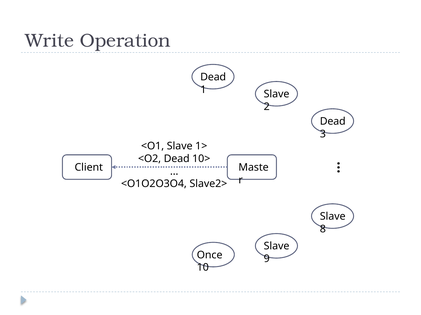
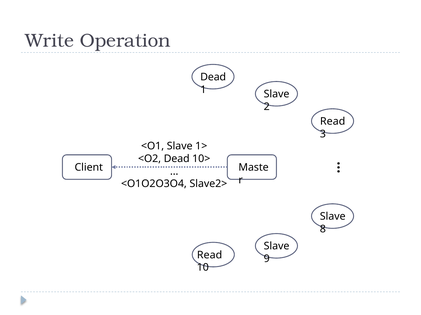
Dead: Dead -> Read (333, 122)
Once: Once -> Read (210, 256)
